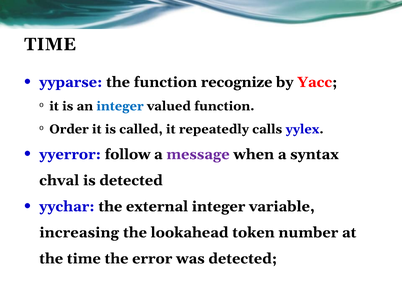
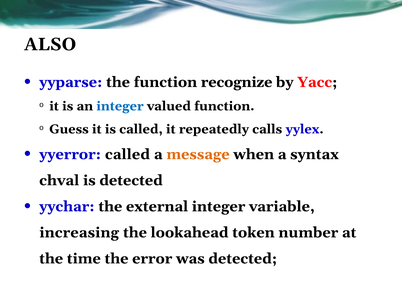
TIME: TIME -> ALSO (50, 44)
Order: Order -> Guess (69, 129)
yyerror follow: follow -> called (127, 155)
message colour: purple -> orange (198, 155)
